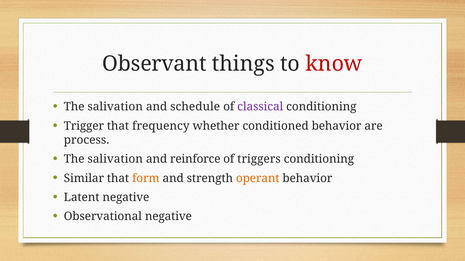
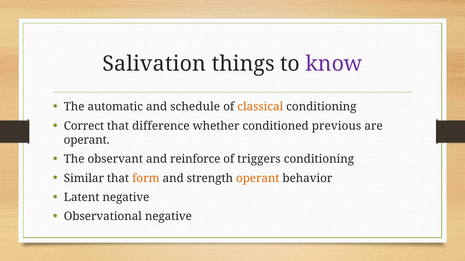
Observant: Observant -> Salivation (154, 64)
know colour: red -> purple (334, 64)
salivation: salivation -> automatic (115, 107)
classical colour: purple -> orange (260, 107)
Trigger: Trigger -> Correct (84, 126)
frequency: frequency -> difference (161, 126)
conditioned behavior: behavior -> previous (336, 126)
process: process -> operant (87, 140)
salivation: salivation -> observant (115, 159)
